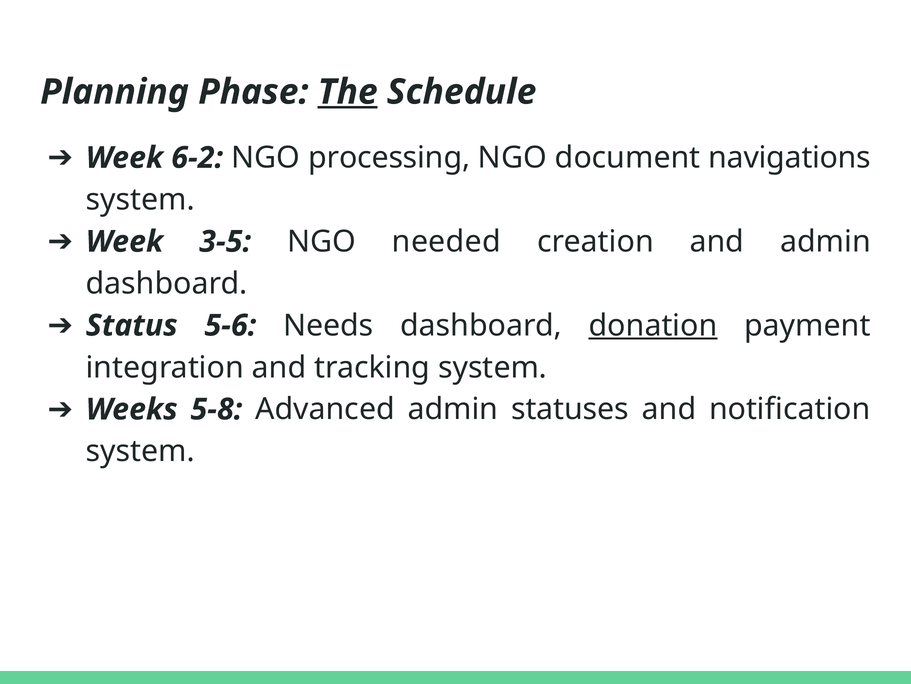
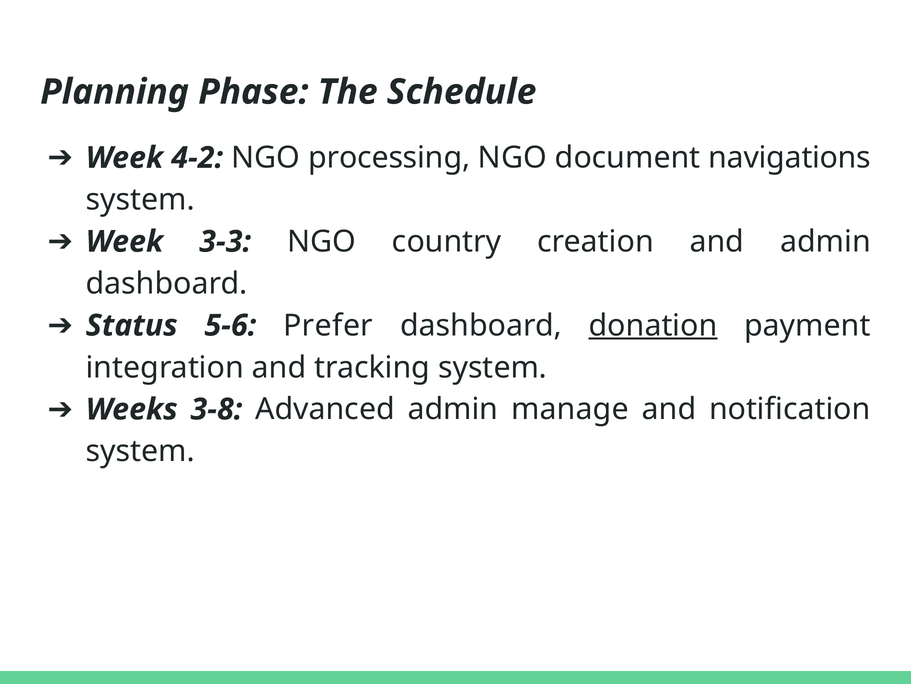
The underline: present -> none (348, 92)
6-2: 6-2 -> 4-2 (197, 158)
3-5: 3-5 -> 3-3 (225, 241)
needed: needed -> country (447, 241)
Needs: Needs -> Prefer (328, 325)
5-8: 5-8 -> 3-8 (216, 409)
statuses: statuses -> manage (570, 409)
